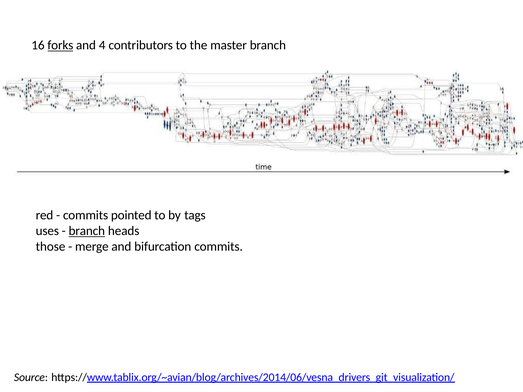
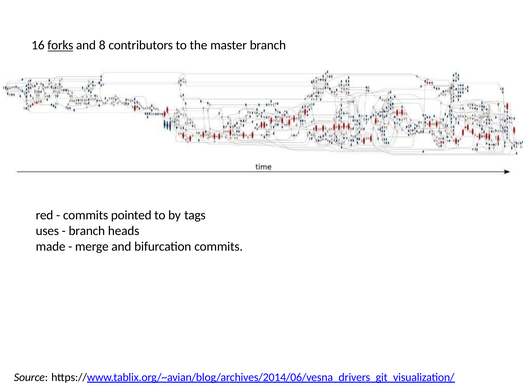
4: 4 -> 8 (102, 45)
branch underline: present -> none (87, 231)
those: those -> made (51, 247)
